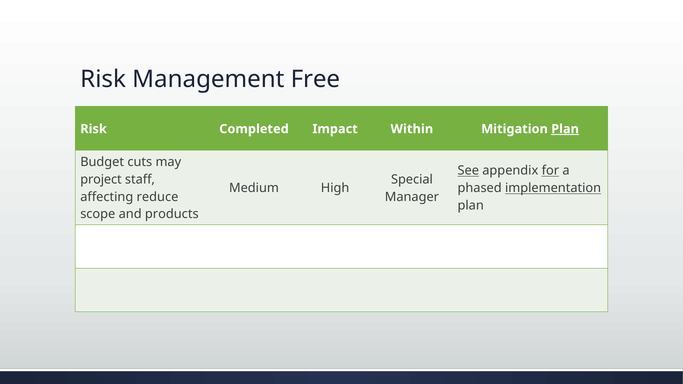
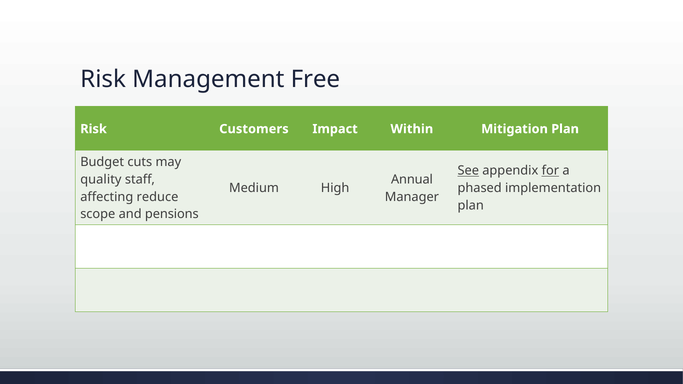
Completed: Completed -> Customers (254, 129)
Plan underline: present -> none (565, 129)
project: project -> quality (101, 180)
Special: Special -> Annual (412, 180)
implementation underline: present -> none (553, 188)
products: products -> pensions (172, 214)
